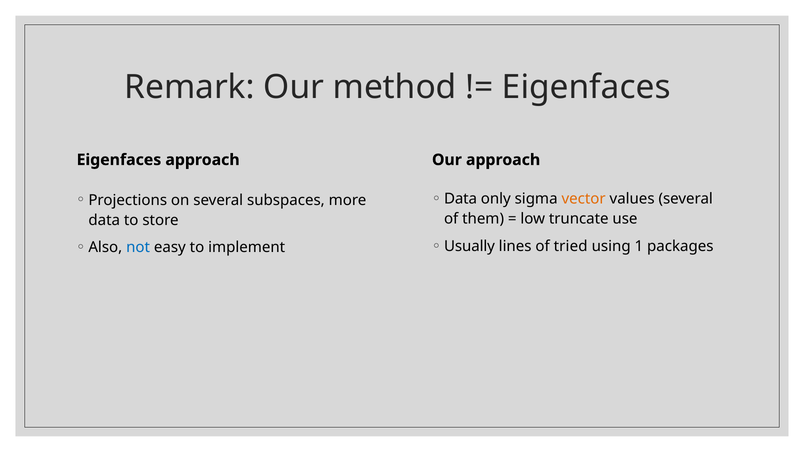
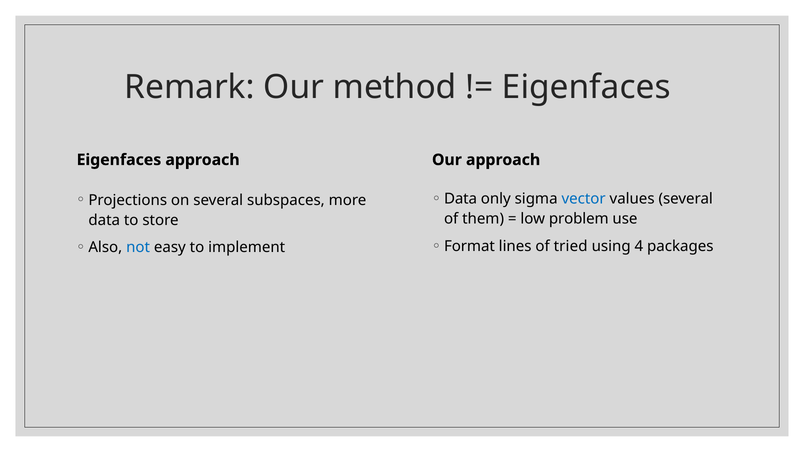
vector colour: orange -> blue (584, 199)
truncate: truncate -> problem (579, 219)
Usually: Usually -> Format (469, 246)
1: 1 -> 4 (639, 246)
